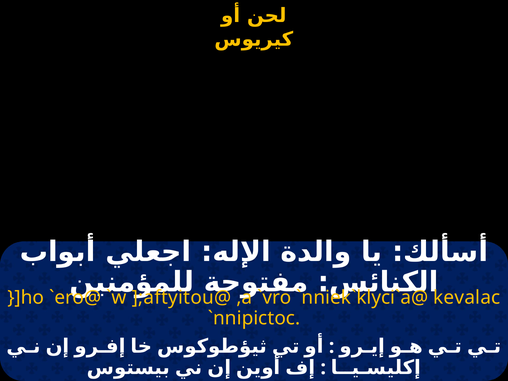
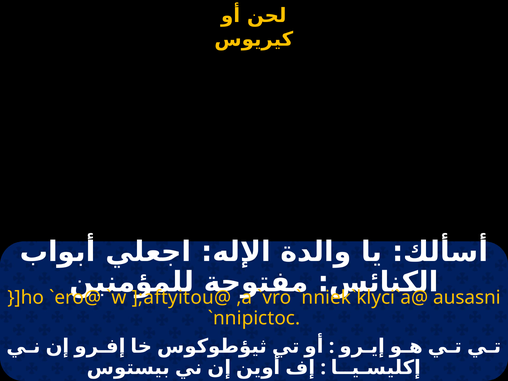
kevalac: kevalac -> ausasni (467, 298)
